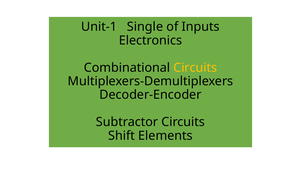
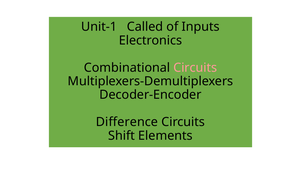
Single: Single -> Called (145, 27)
Circuits colour: yellow -> pink (195, 67)
Subtractor: Subtractor -> Difference (127, 122)
